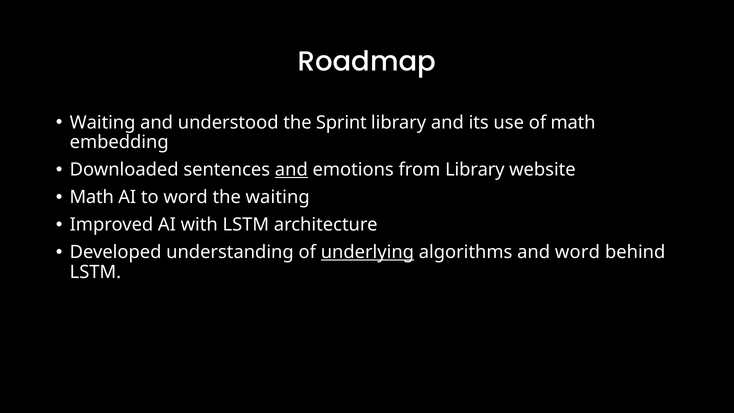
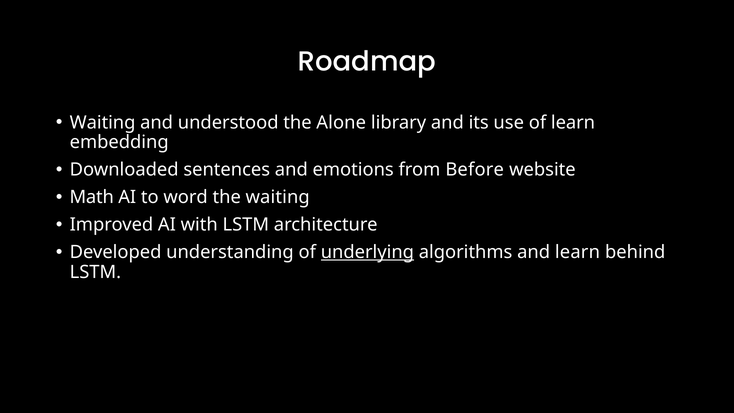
Sprint: Sprint -> Alone (341, 122)
of math: math -> learn (573, 122)
and underline: present -> none (291, 170)
from Library: Library -> Before (475, 170)
and word: word -> learn (577, 252)
